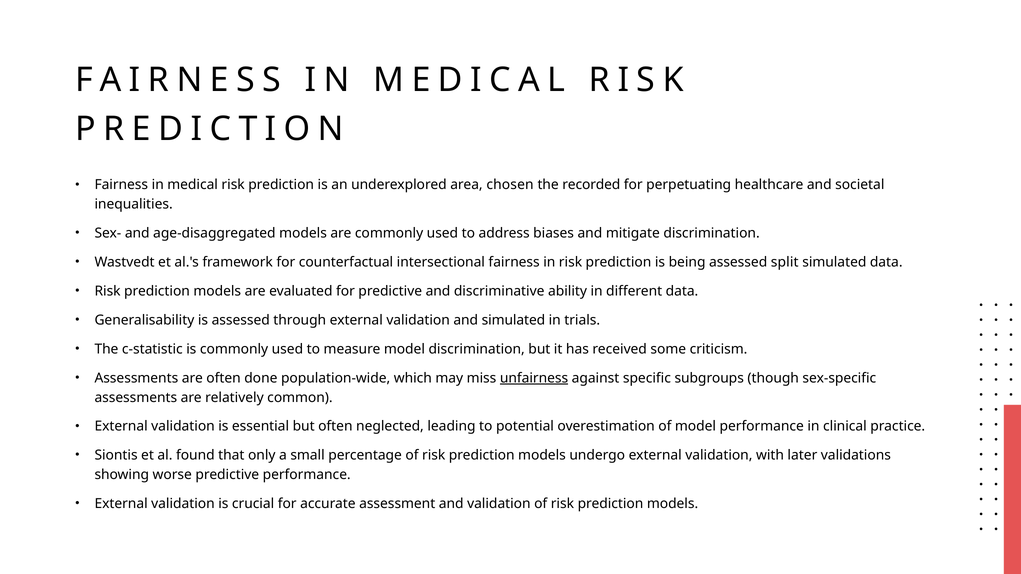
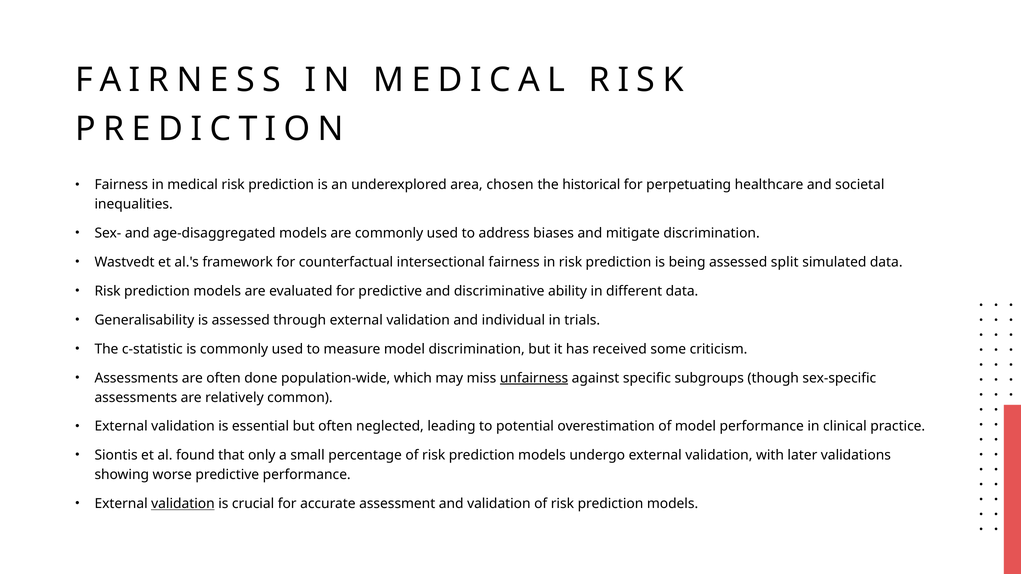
recorded: recorded -> historical (591, 185)
and simulated: simulated -> individual (513, 320)
validation underline: none -> present (183, 504)
